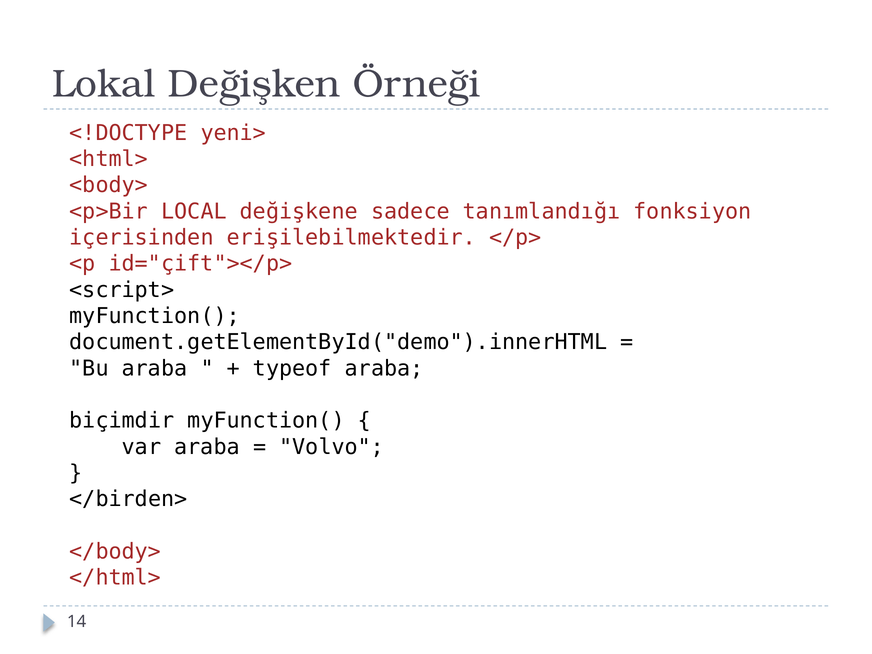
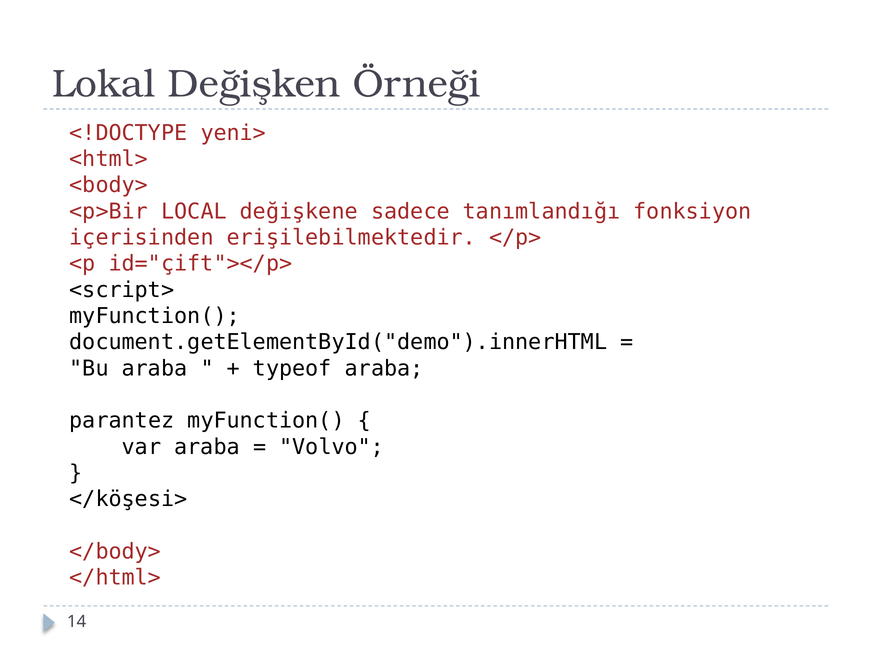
biçimdir: biçimdir -> parantez (122, 421)
</birden>: </birden> -> </köşesi> (128, 499)
